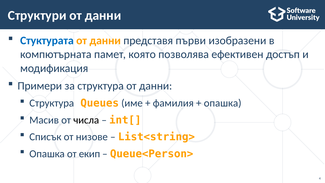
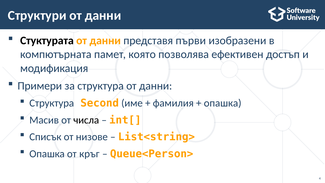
Стуктурата colour: blue -> black (47, 41)
Queues: Queues -> Second (100, 103)
екип: екип -> кръг (89, 154)
